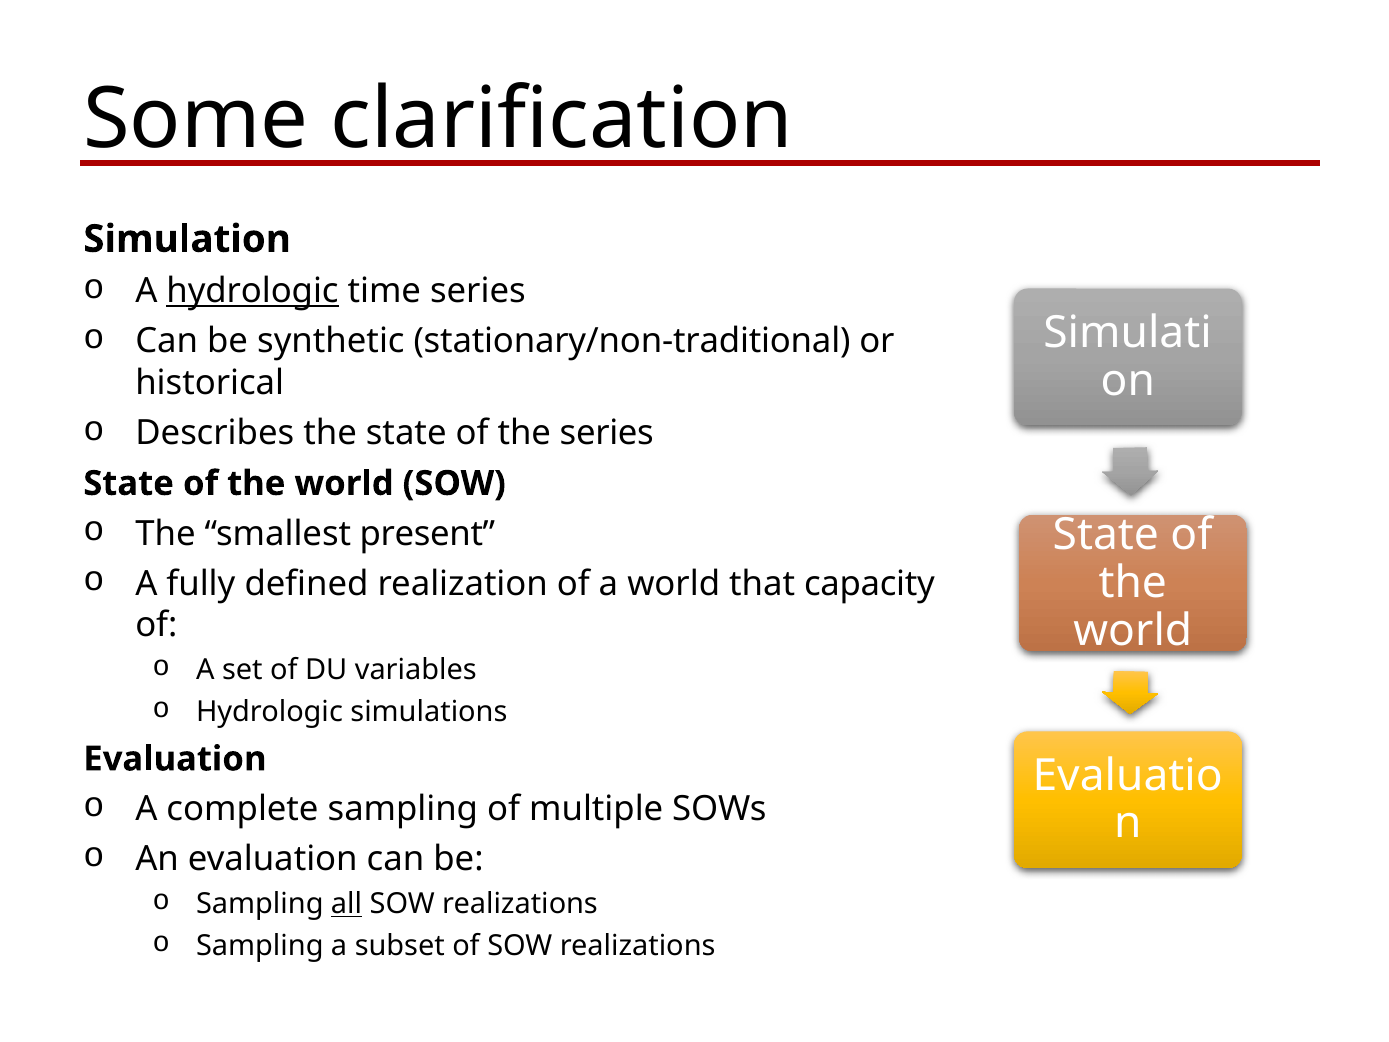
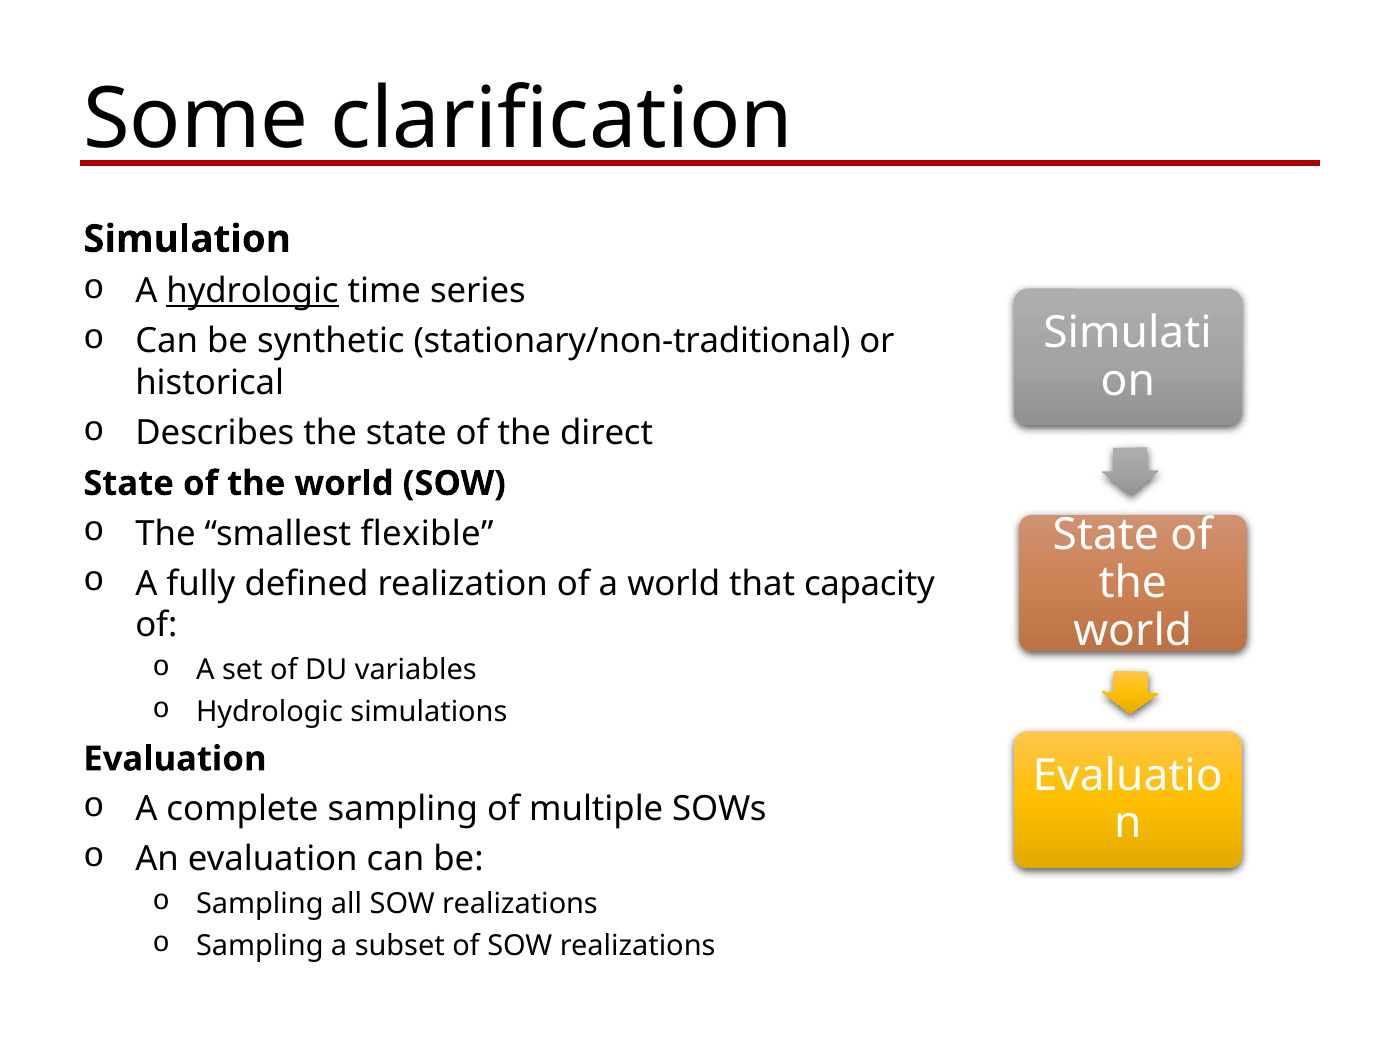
the series: series -> direct (607, 433)
present: present -> flexible (427, 534)
all underline: present -> none (347, 904)
